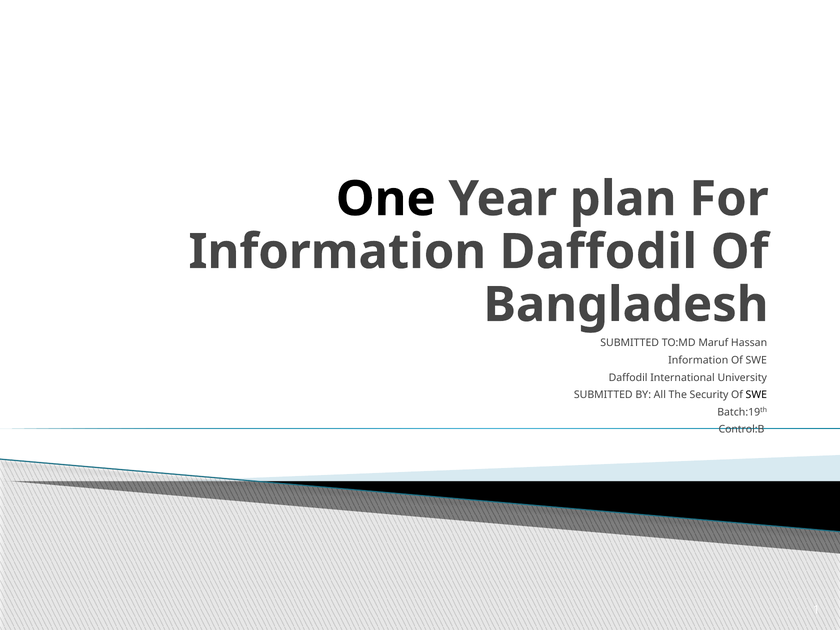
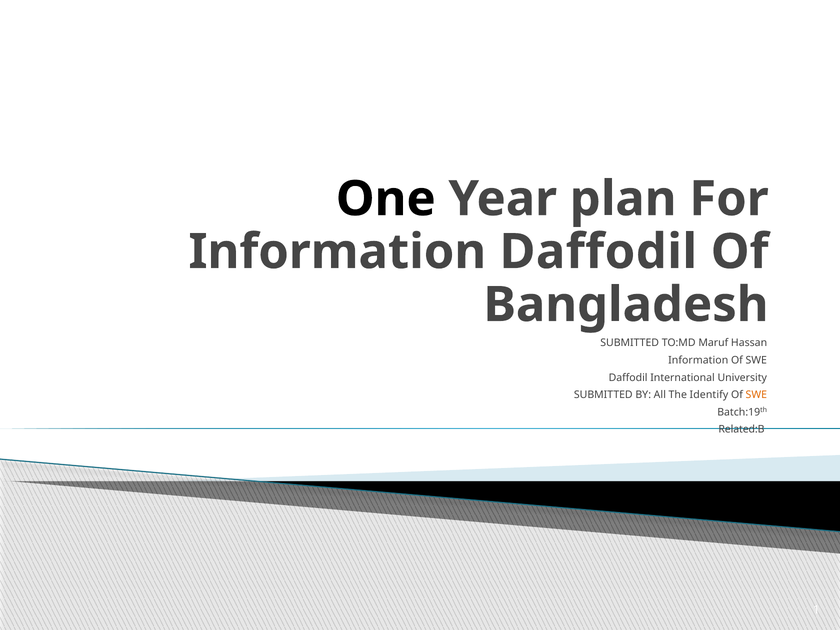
Security: Security -> Identify (709, 395)
SWE colour: black -> orange (756, 395)
Control:B: Control:B -> Related:B (741, 429)
